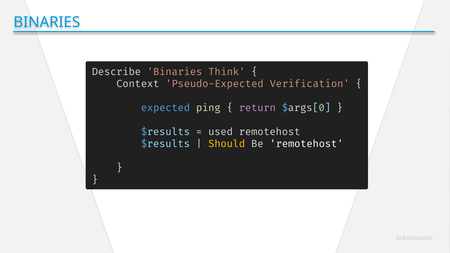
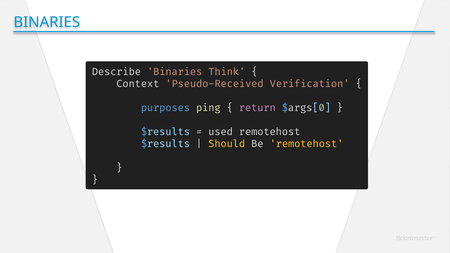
Pseudo-Expected: Pseudo-Expected -> Pseudo-Received (215, 84)
expected: expected -> purposes (165, 108)
remotehost colour: white -> yellow (307, 144)
